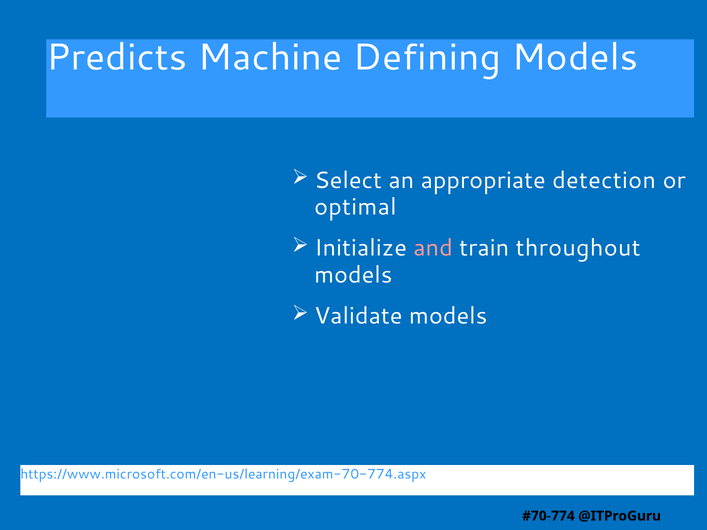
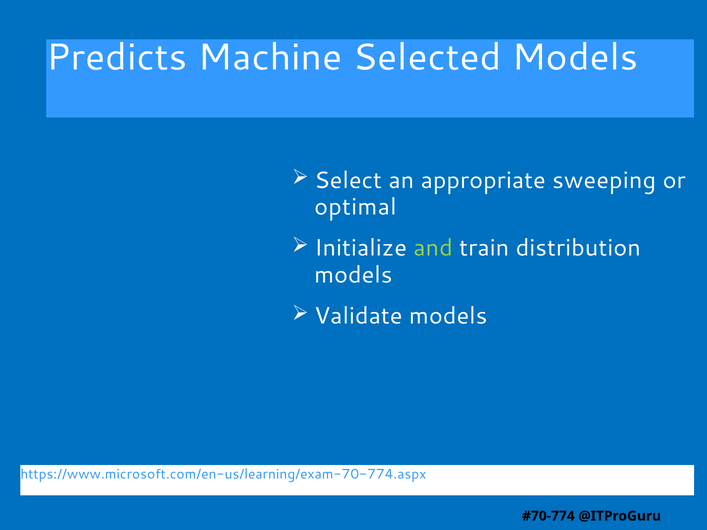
Defining: Defining -> Selected (427, 57)
detection: detection -> sweeping (604, 180)
and colour: pink -> light green (433, 248)
throughout: throughout -> distribution (578, 248)
